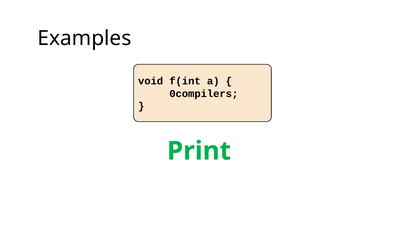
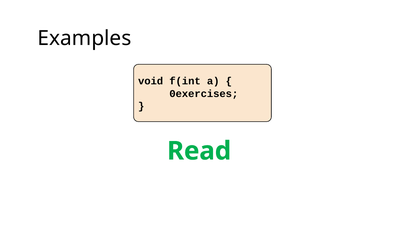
0compilers: 0compilers -> 0exercises (204, 94)
Print: Print -> Read (199, 151)
